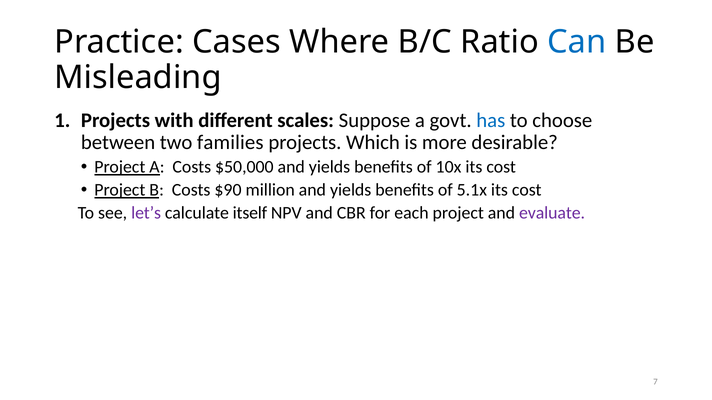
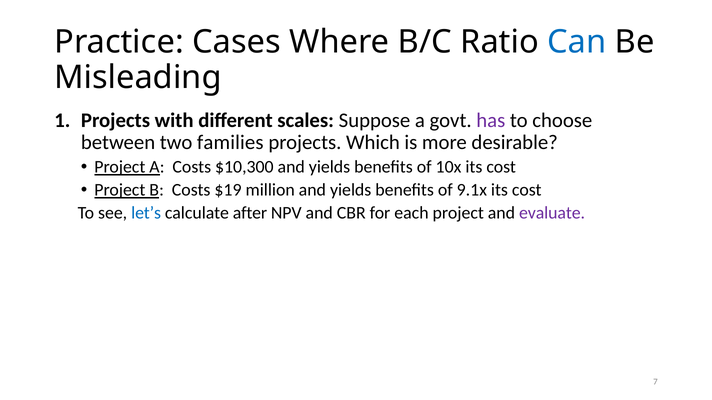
has colour: blue -> purple (491, 120)
$50,000: $50,000 -> $10,300 (244, 167)
$90: $90 -> $19 (228, 190)
5.1x: 5.1x -> 9.1x (472, 190)
let’s colour: purple -> blue (146, 213)
itself: itself -> after (250, 213)
